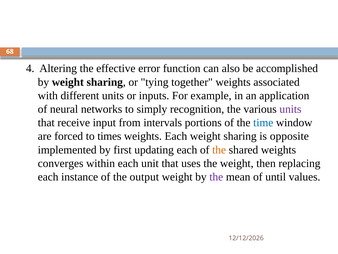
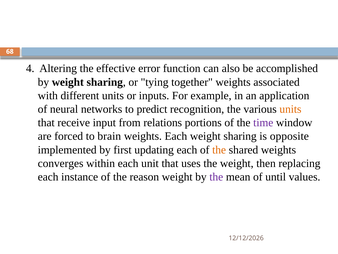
simply: simply -> predict (152, 109)
units colour: purple -> orange (290, 109)
intervals: intervals -> relations (163, 122)
time colour: blue -> purple (263, 122)
times: times -> brain (109, 136)
output: output -> reason (144, 177)
